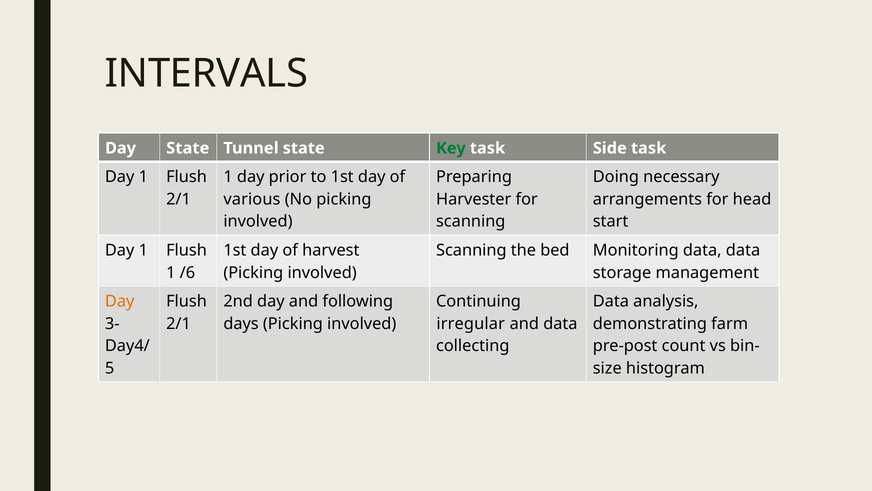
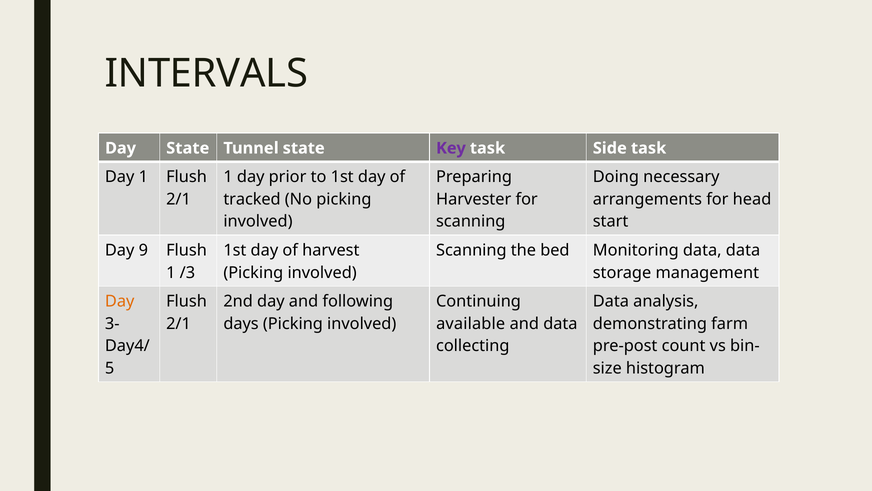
Key colour: green -> purple (451, 148)
various: various -> tracked (252, 199)
1: 1 -> 9 (143, 250)
/6: /6 -> /3 (187, 272)
irregular: irregular -> available (471, 323)
